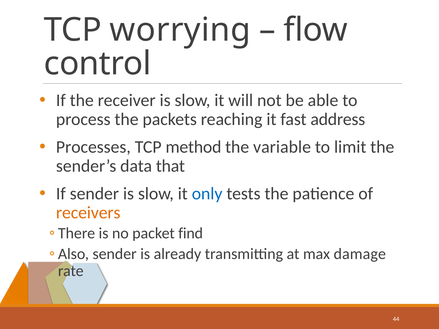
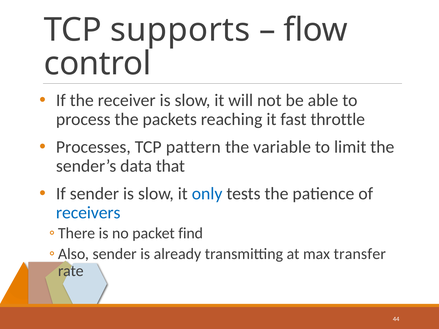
worrying: worrying -> supports (180, 30)
address: address -> throttle (338, 119)
method: method -> pattern (193, 147)
receivers colour: orange -> blue (88, 213)
damage: damage -> transfer (360, 254)
